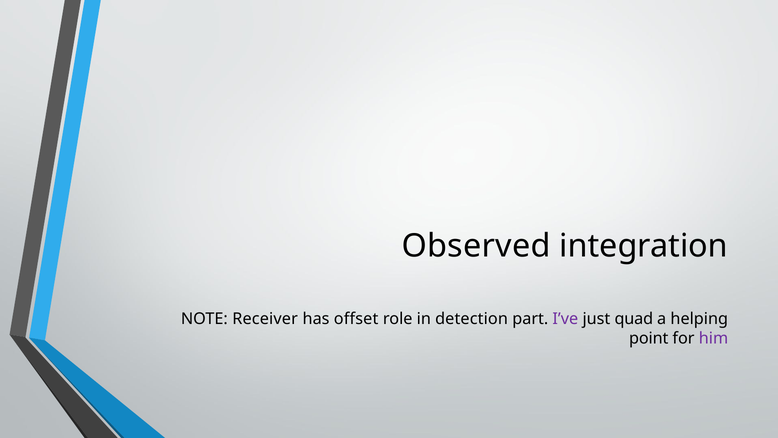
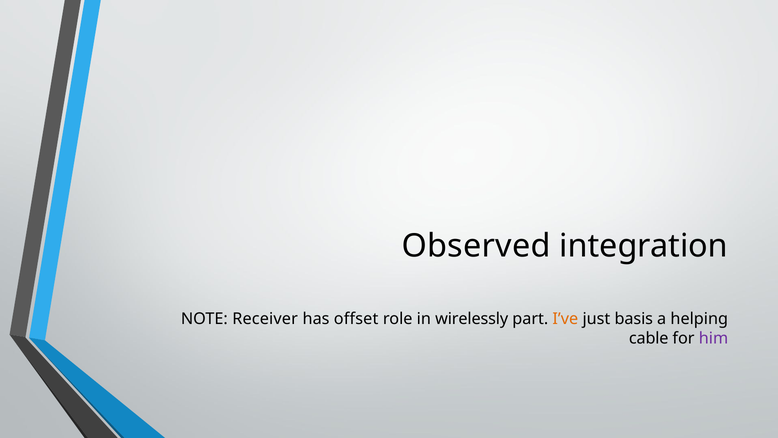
detection: detection -> wirelessly (472, 319)
I’ve colour: purple -> orange (565, 319)
quad: quad -> basis (634, 319)
point: point -> cable (649, 338)
